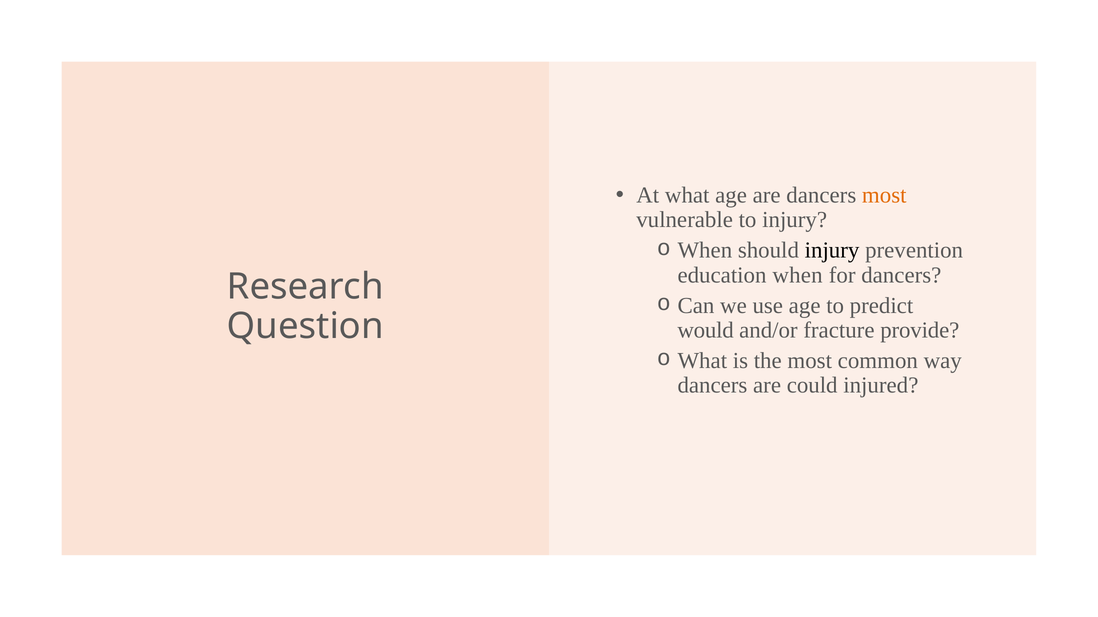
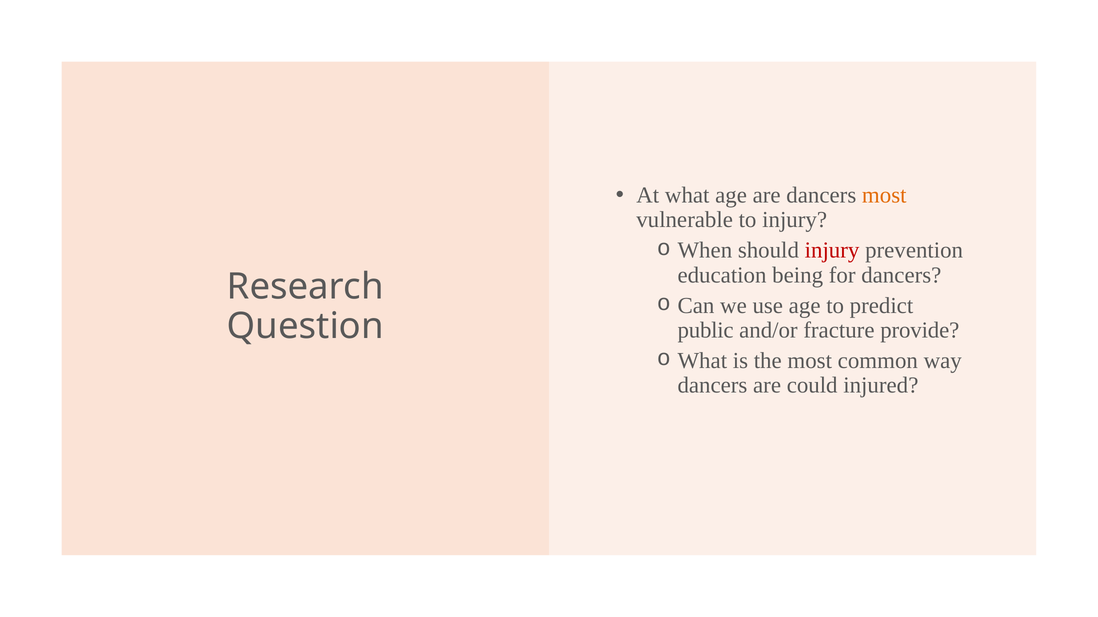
injury colour: black -> red (832, 251)
education when: when -> being (798, 275)
would: would -> public (706, 331)
